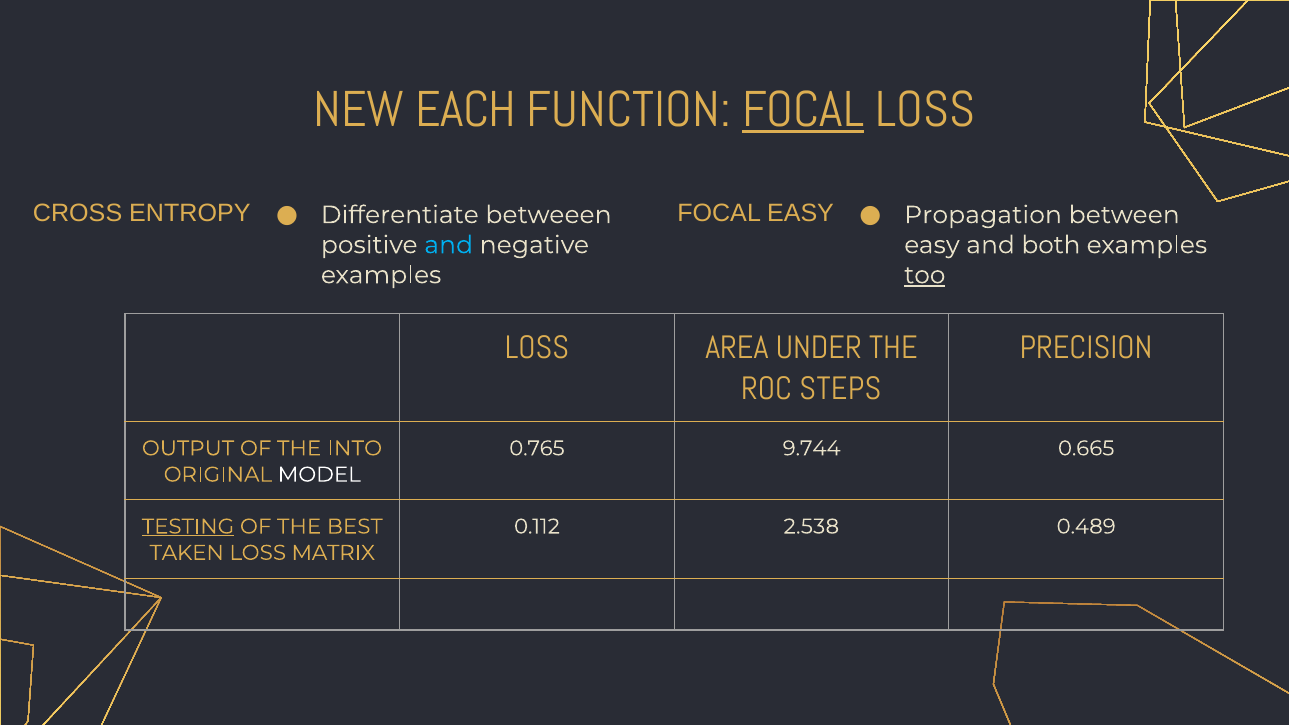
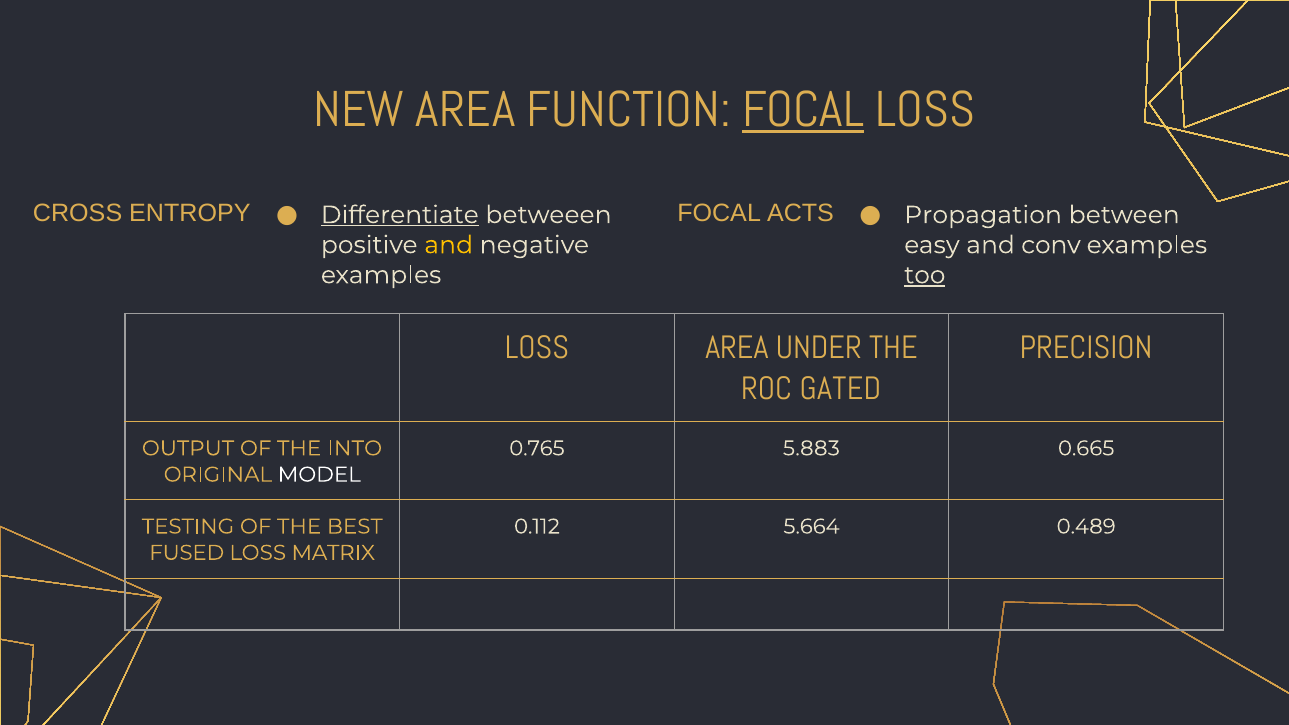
NEW EACH: EACH -> AREA (465, 110)
FOCAL EASY: EASY -> ACTS (801, 213)
Differentiate underline: none -> present (400, 215)
and colour: light blue -> yellow (449, 245)
both: both -> conv (1051, 245)
STEPS: STEPS -> GATED (840, 389)
9.744: 9.744 -> 5.883 (811, 448)
TESTING underline: present -> none (188, 527)
2.538: 2.538 -> 5.664 (812, 527)
TAKEN: TAKEN -> FUSED (187, 553)
